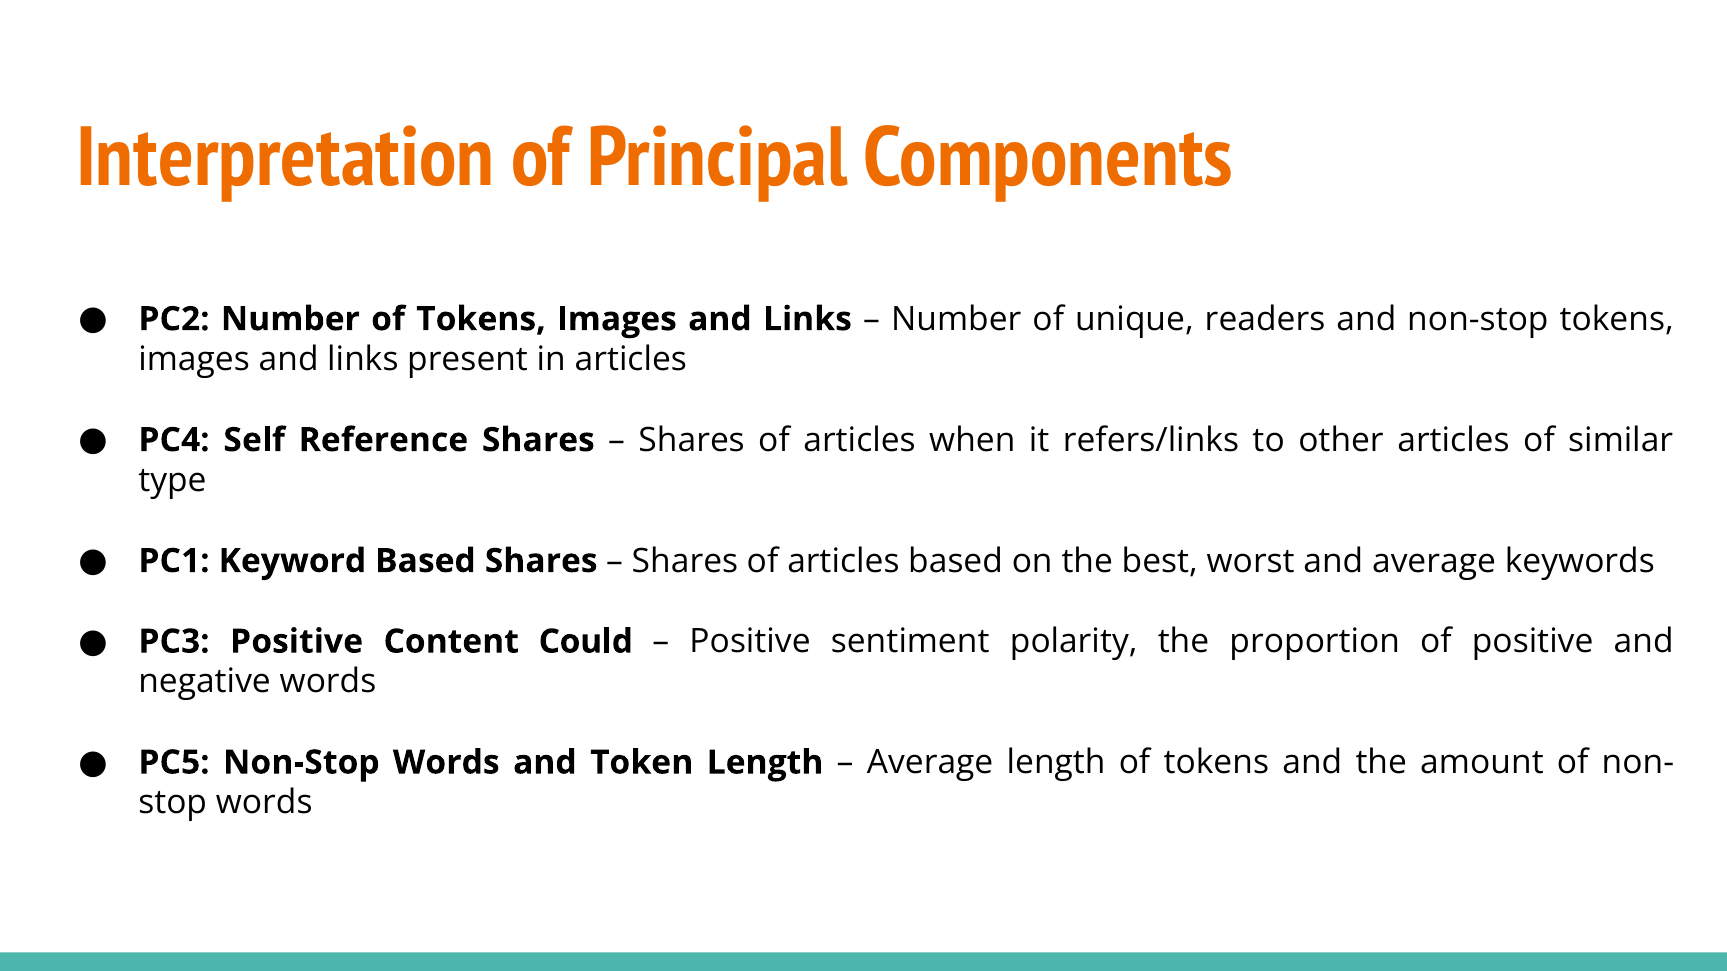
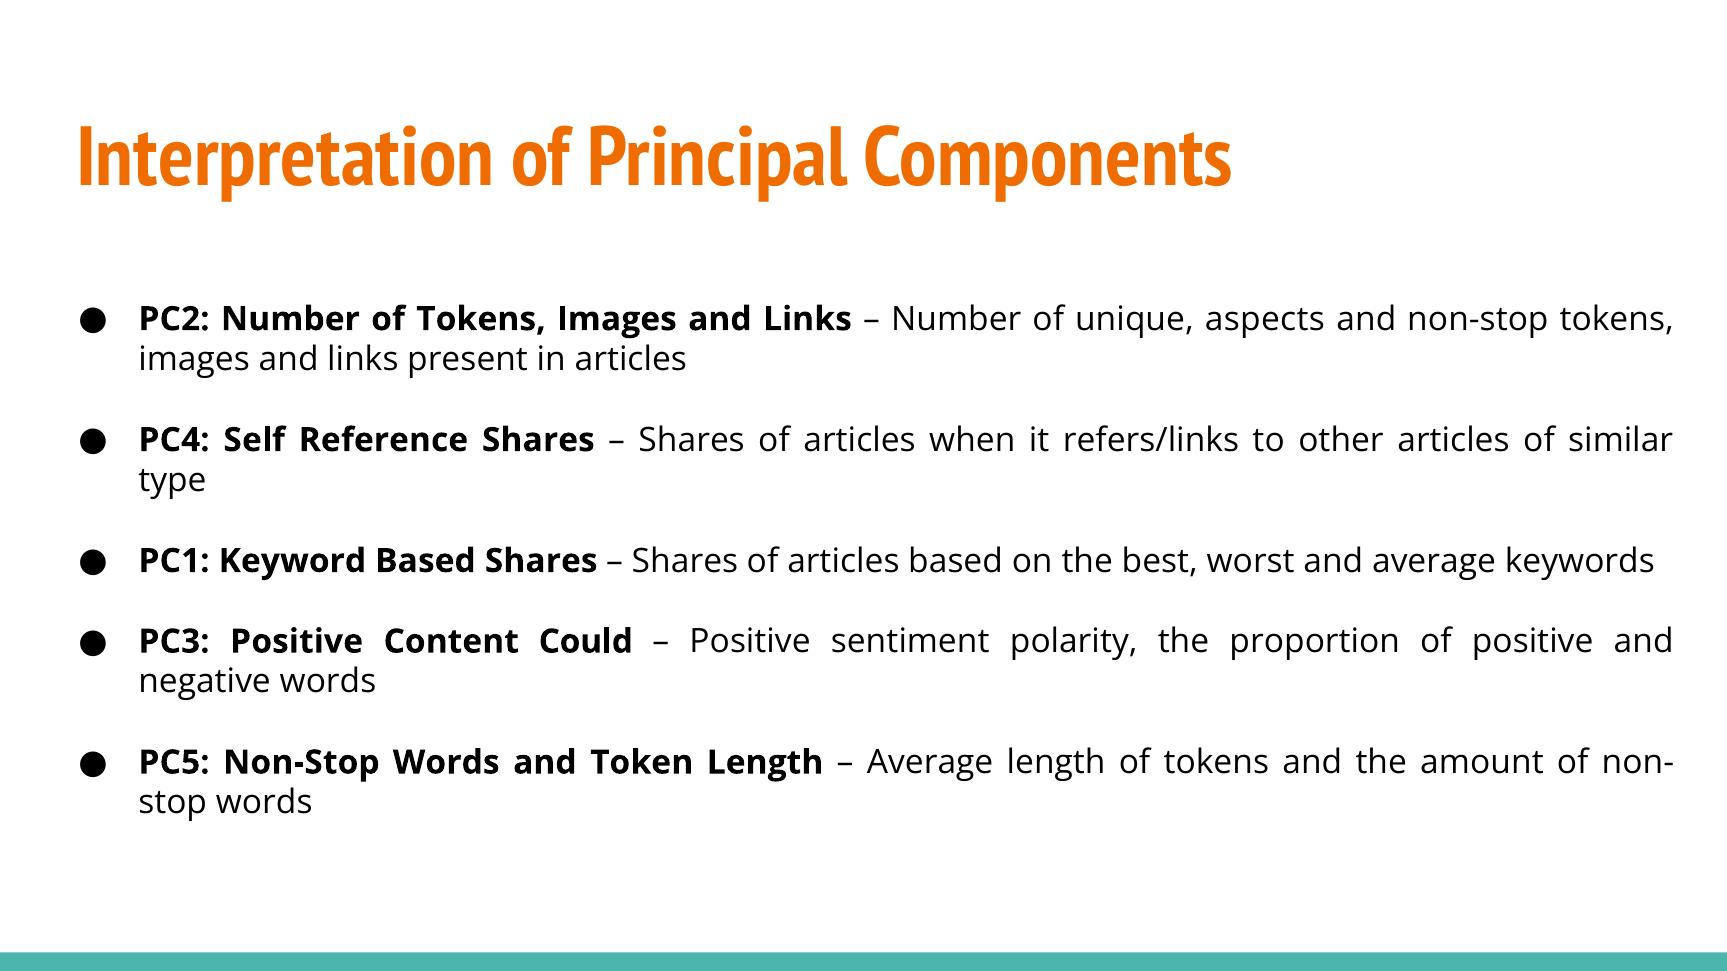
readers: readers -> aspects (1265, 319)
